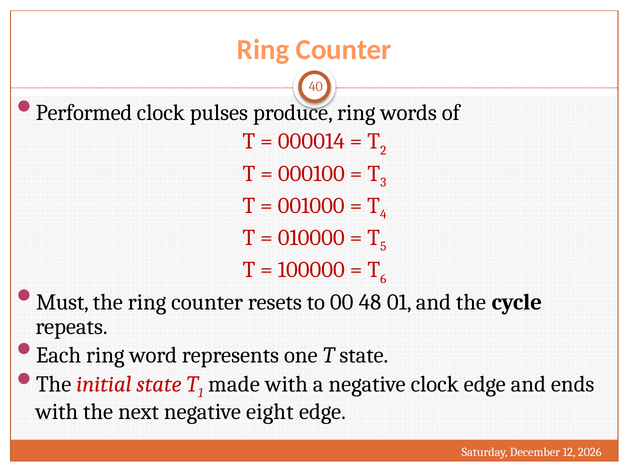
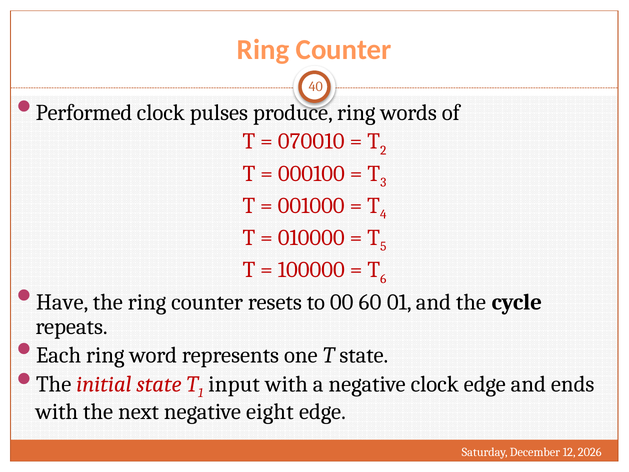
000014: 000014 -> 070010 (311, 141)
Must: Must -> Have (62, 302)
48: 48 -> 60 (370, 302)
made: made -> input (234, 384)
